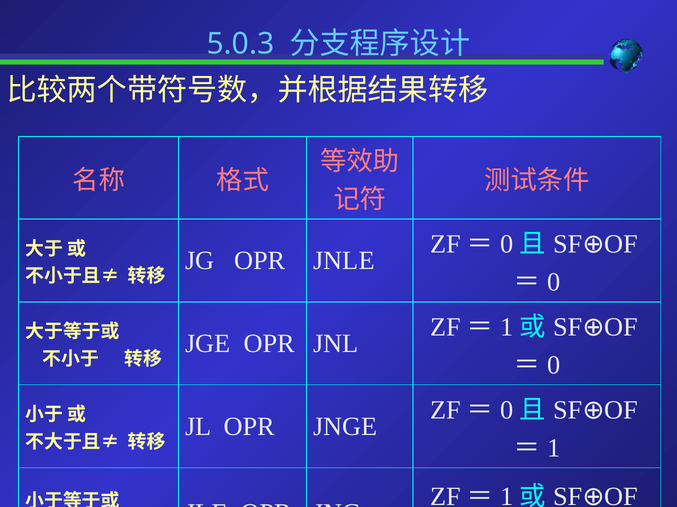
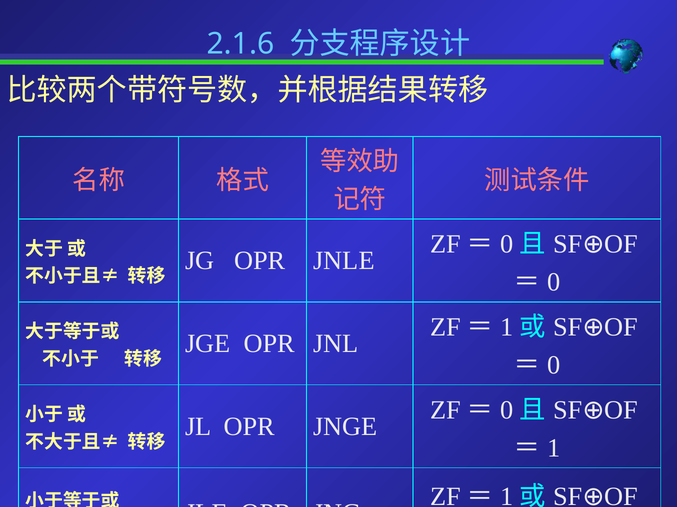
5.0.3: 5.0.3 -> 2.1.6 (241, 44)
